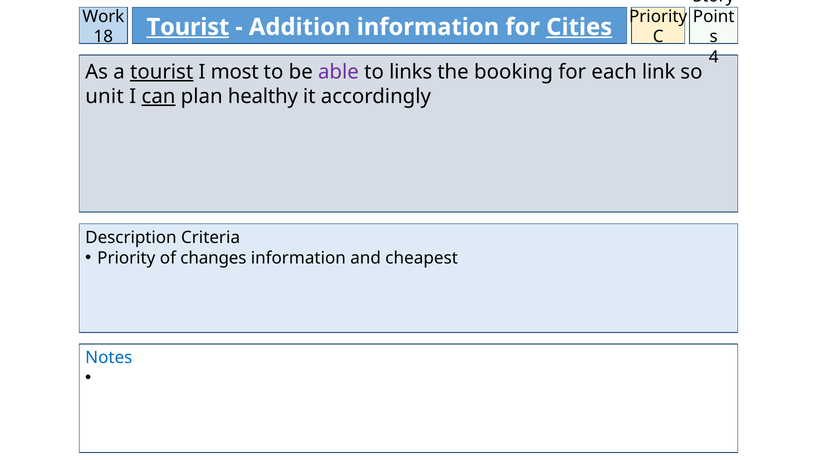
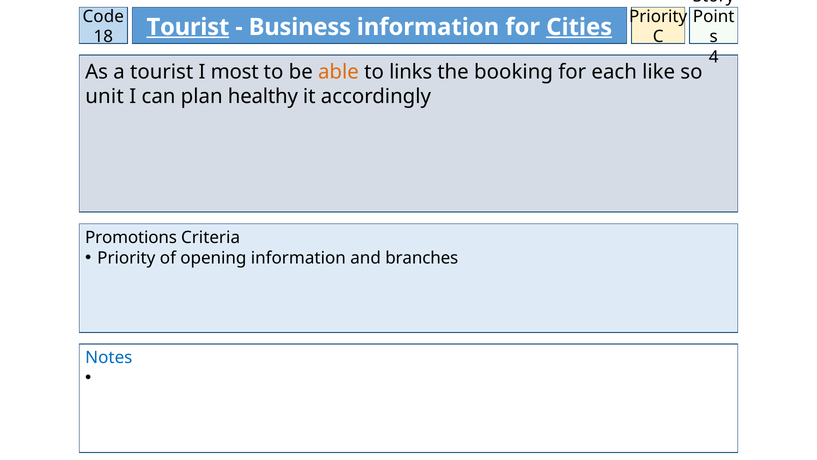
Work: Work -> Code (103, 16)
Addition: Addition -> Business (300, 27)
tourist underline: present -> none (162, 72)
able colour: purple -> orange (338, 72)
link: link -> like (659, 72)
can underline: present -> none (159, 96)
Description: Description -> Promotions (131, 237)
changes: changes -> opening (213, 258)
cheapest: cheapest -> branches (422, 258)
